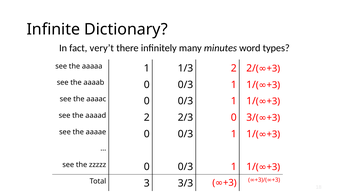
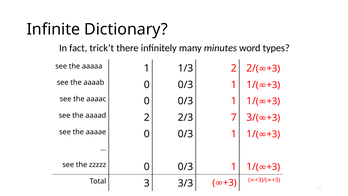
very’t: very’t -> trick’t (102, 48)
2/3 0: 0 -> 7 (234, 117)
